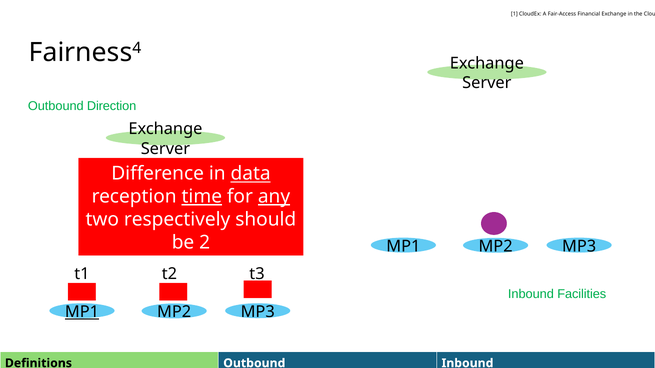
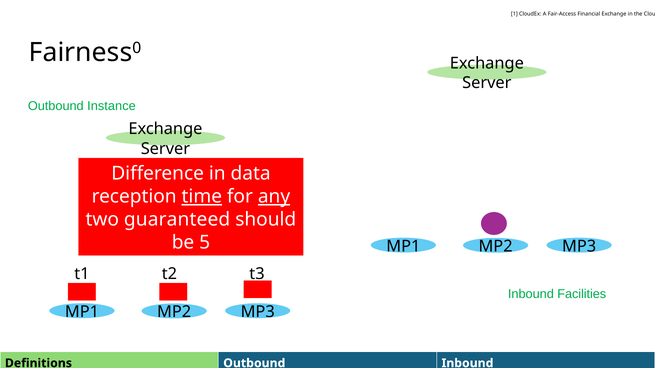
4: 4 -> 0 (137, 48)
Direction: Direction -> Instance (111, 106)
data underline: present -> none (251, 174)
respectively: respectively -> guaranteed (177, 220)
2: 2 -> 5 (205, 243)
MP1 underline: present -> none (82, 312)
